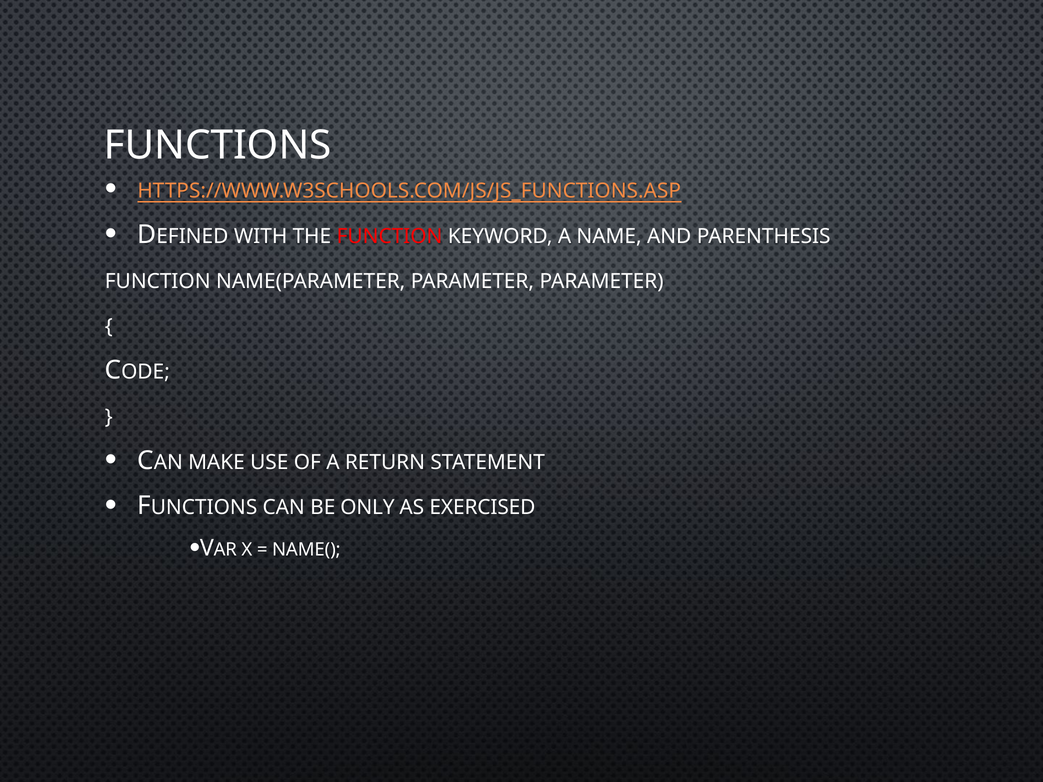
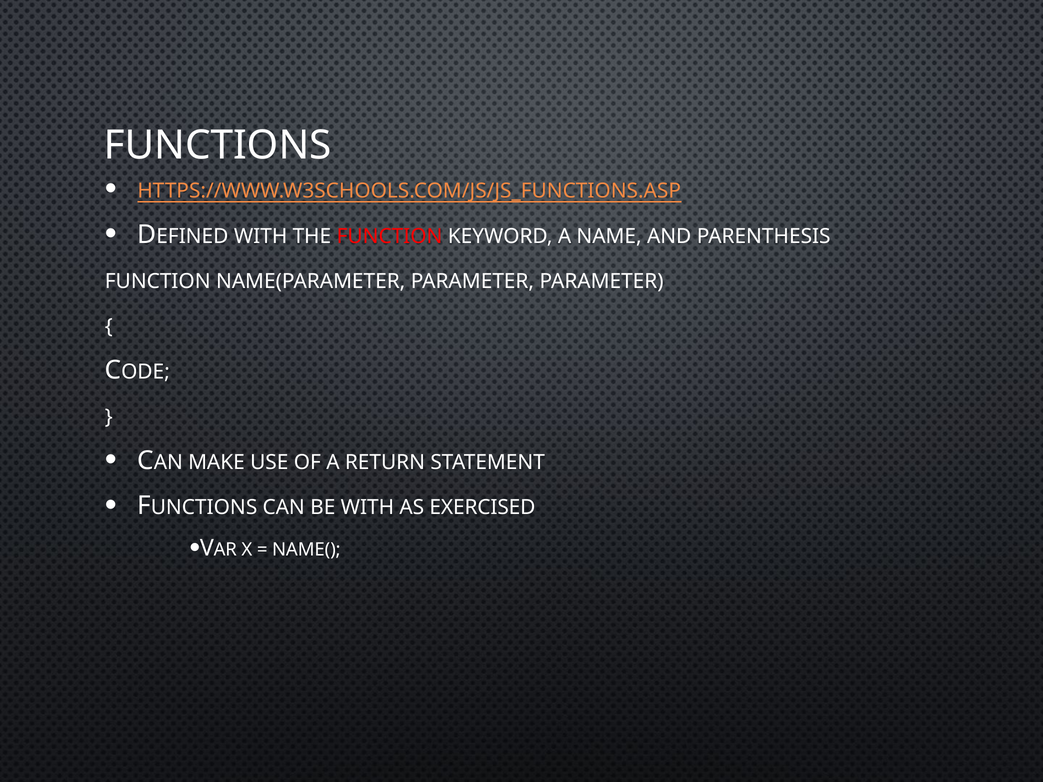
BE ONLY: ONLY -> WITH (367, 508)
